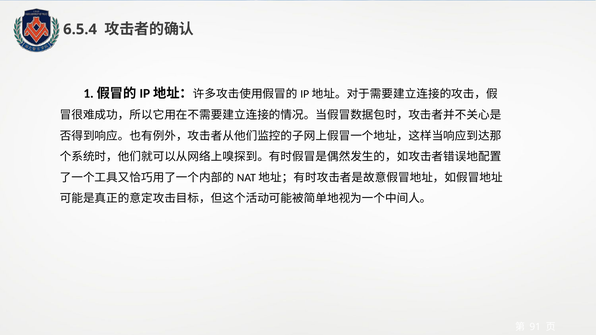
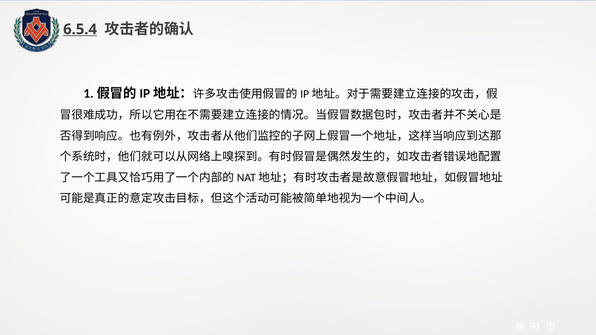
6.5.4 underline: none -> present (80, 29)
